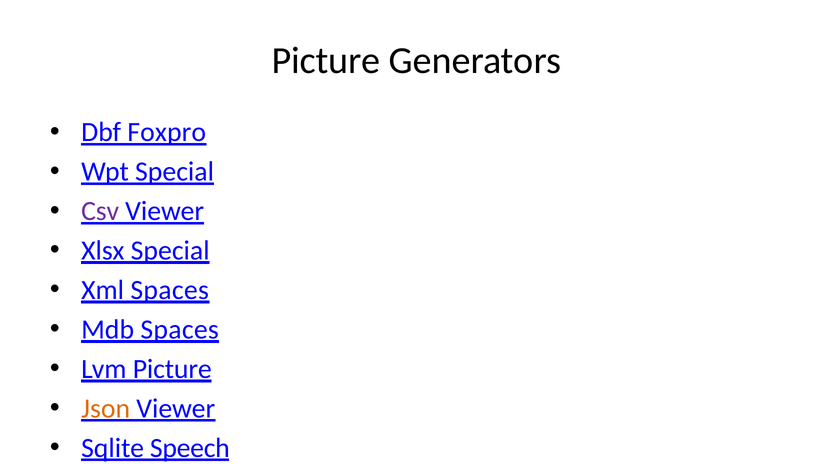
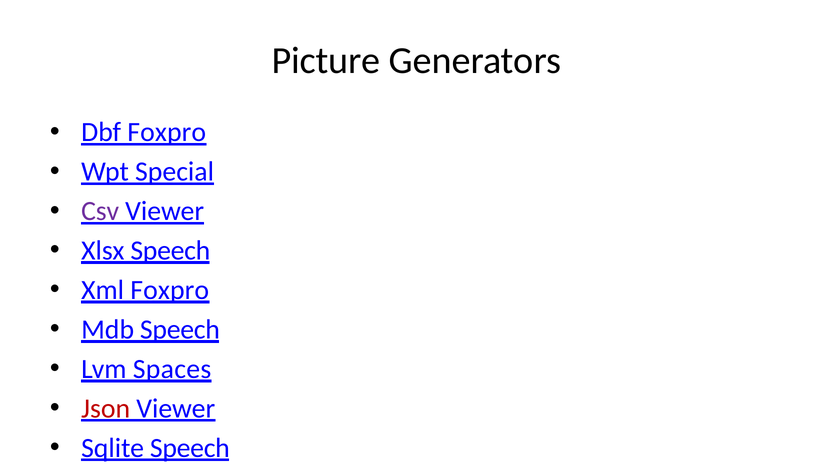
Xlsx Special: Special -> Speech (170, 250)
Xml Spaces: Spaces -> Foxpro (170, 290)
Mdb Spaces: Spaces -> Speech (180, 329)
Lvm Picture: Picture -> Spaces (172, 369)
Json colour: orange -> red (106, 408)
